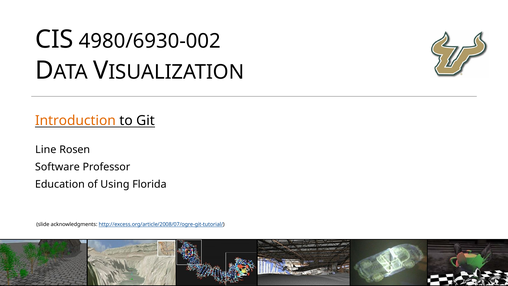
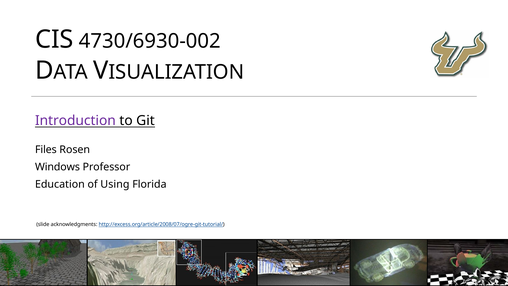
4980/6930-002: 4980/6930-002 -> 4730/6930-002 (150, 41)
Introduction colour: orange -> purple (75, 121)
Line: Line -> Files (46, 150)
Software: Software -> Windows (57, 167)
